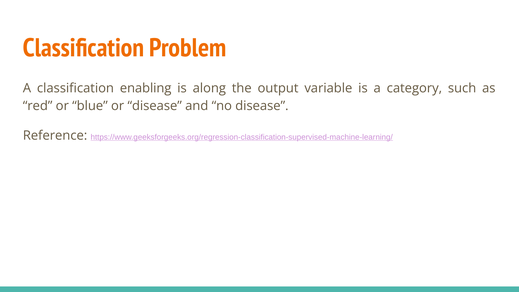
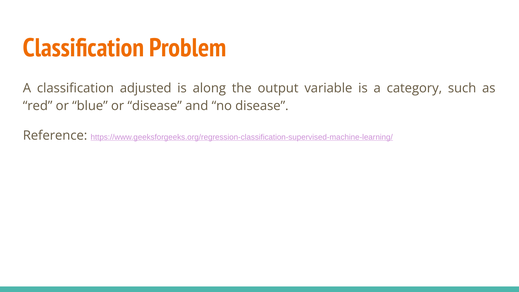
enabling: enabling -> adjusted (146, 88)
